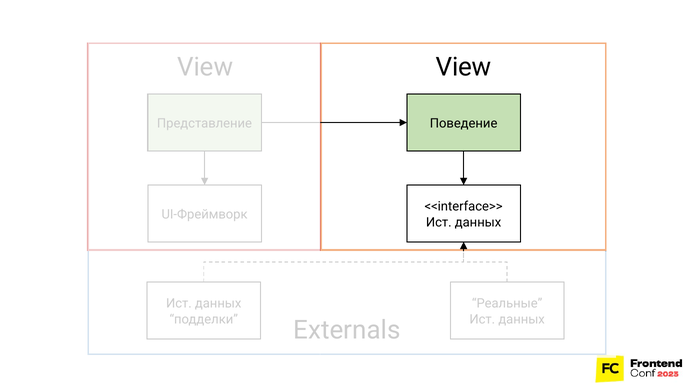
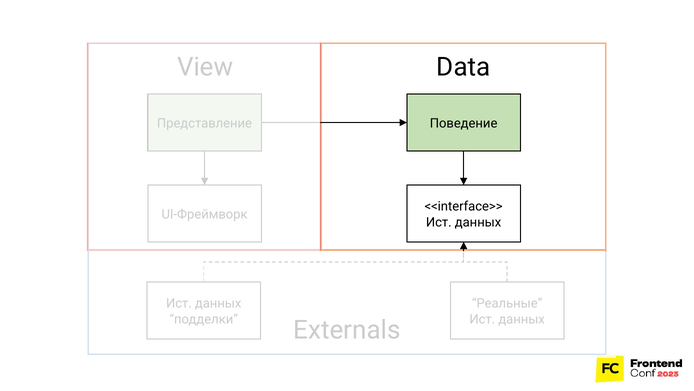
View: View -> Data (463, 67)
